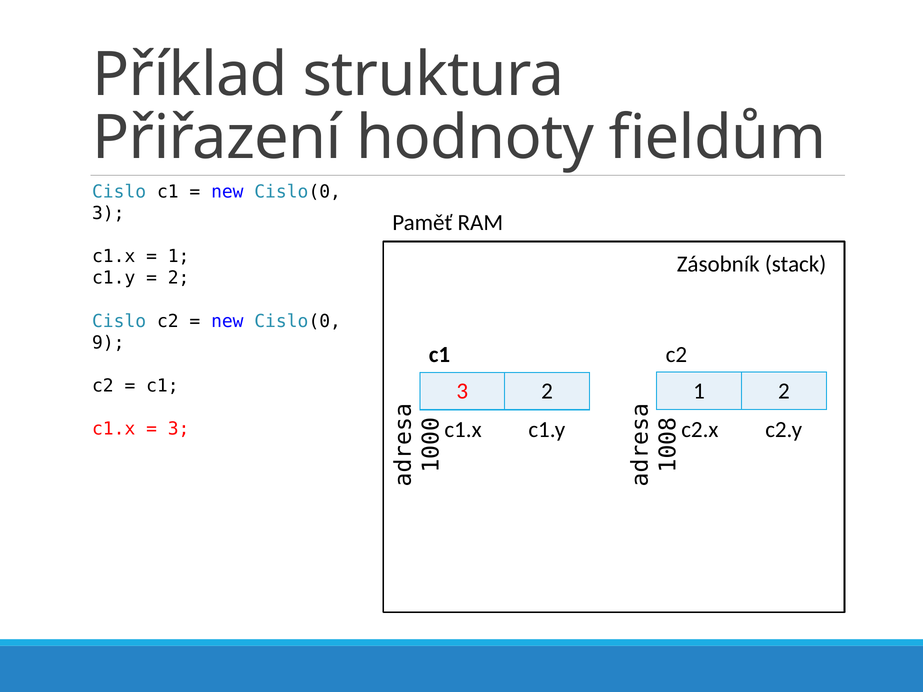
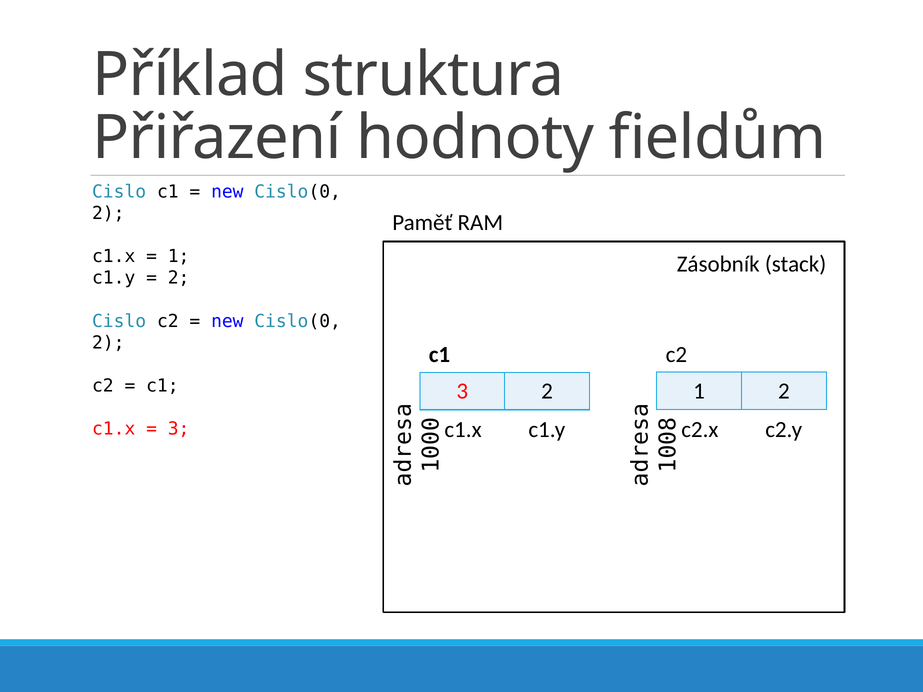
3: 3 -> 2 (108, 213)
9: 9 -> 2 (108, 343)
